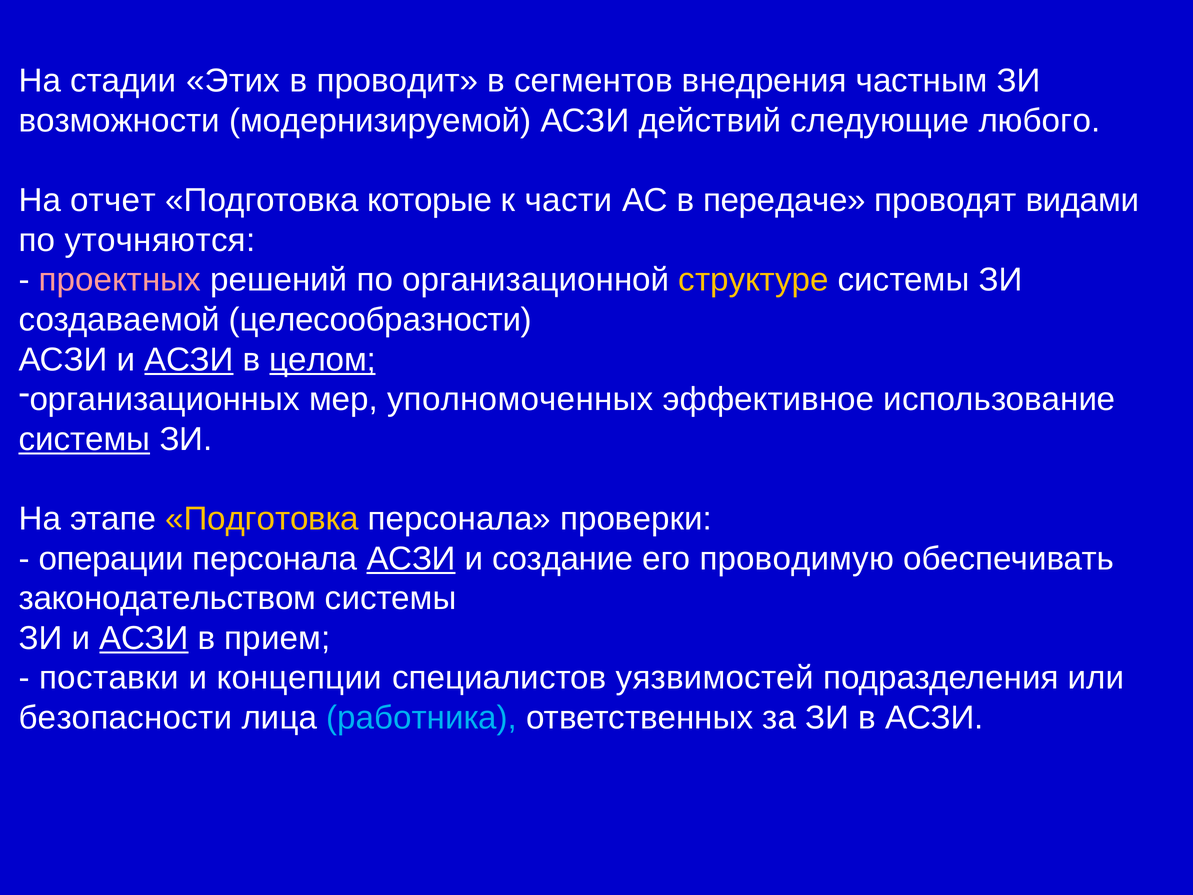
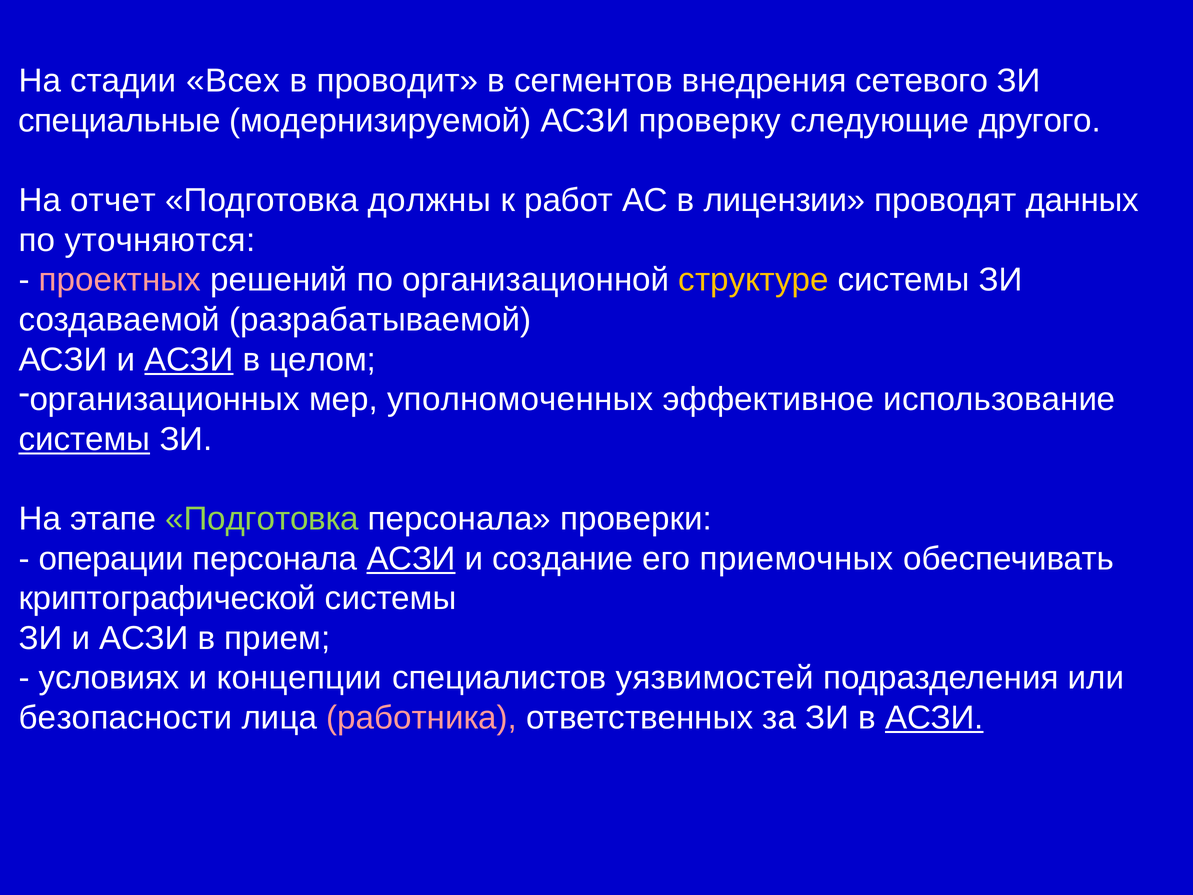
Этих: Этих -> Всех (233, 81)
частным: частным -> сетевого (922, 81)
возможности: возможности -> специальные (119, 121)
действий: действий -> проверку (710, 121)
любого: любого -> другого (1040, 121)
которые: которые -> должны (429, 200)
части: части -> работ (569, 200)
передаче: передаче -> лицензии (784, 200)
видами: видами -> данных (1082, 200)
целесообразности: целесообразности -> разрабатываемой (380, 320)
целом underline: present -> none (323, 359)
Подготовка colour: yellow -> light green (262, 519)
проводимую: проводимую -> приемочных (797, 558)
законодательством: законодательством -> криптографической (167, 598)
АСЗИ underline: present -> none (144, 638)
поставки: поставки -> условиях (109, 678)
работника colour: light blue -> pink (422, 718)
АСЗИ underline: none -> present (934, 718)
